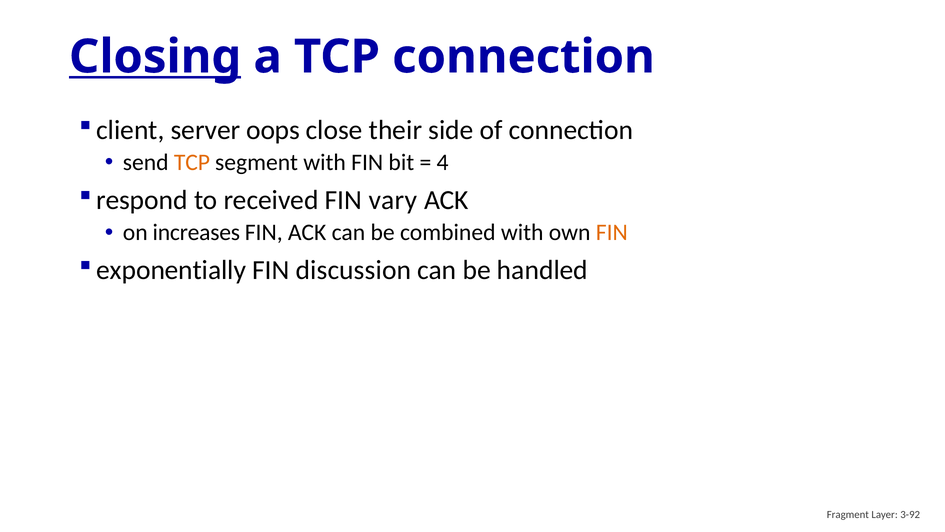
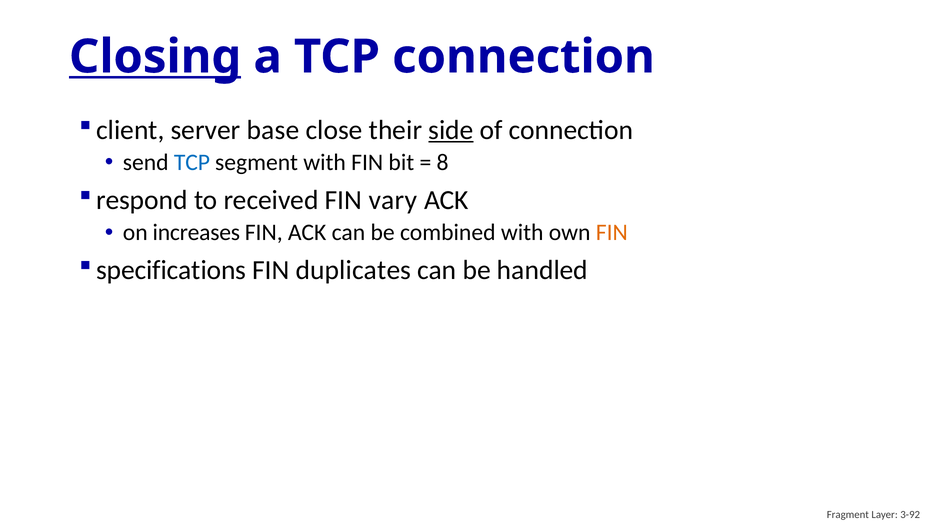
oops: oops -> base (273, 130)
side underline: none -> present (451, 130)
TCP colour: orange -> blue (192, 162)
4: 4 -> 8 (443, 162)
exponentially: exponentially -> specifications (171, 270)
discussion: discussion -> duplicates (353, 270)
